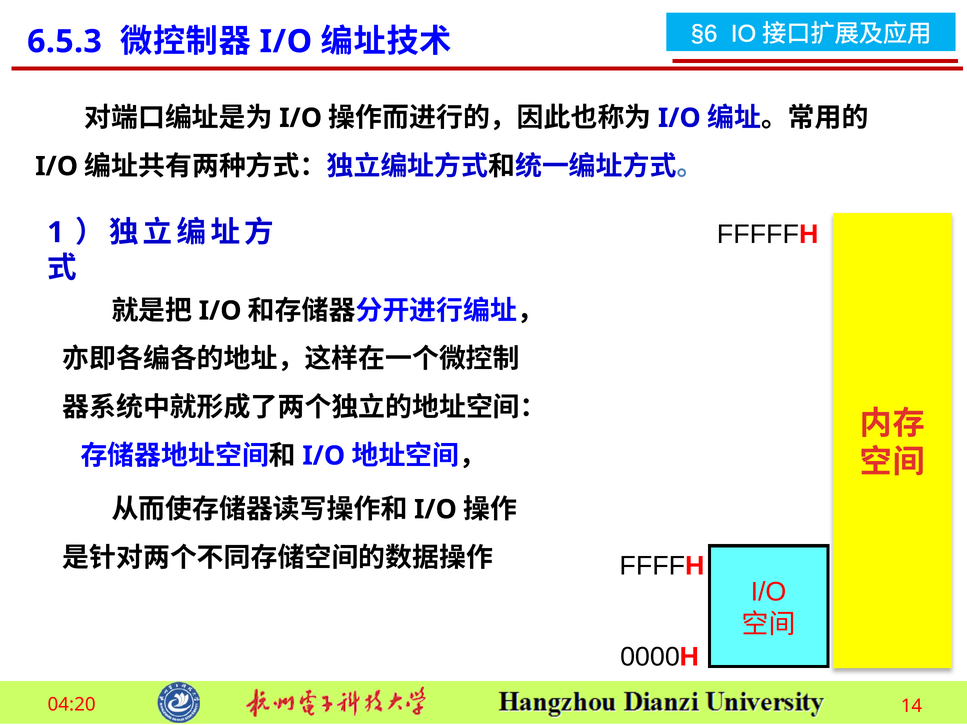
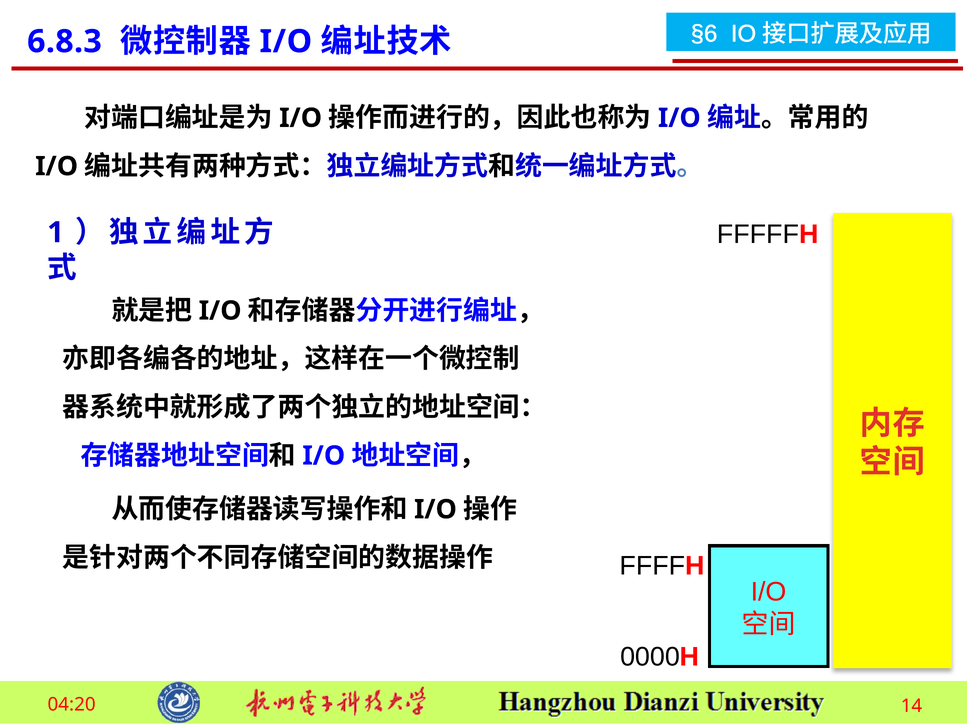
6.5.3: 6.5.3 -> 6.8.3 (64, 42)
